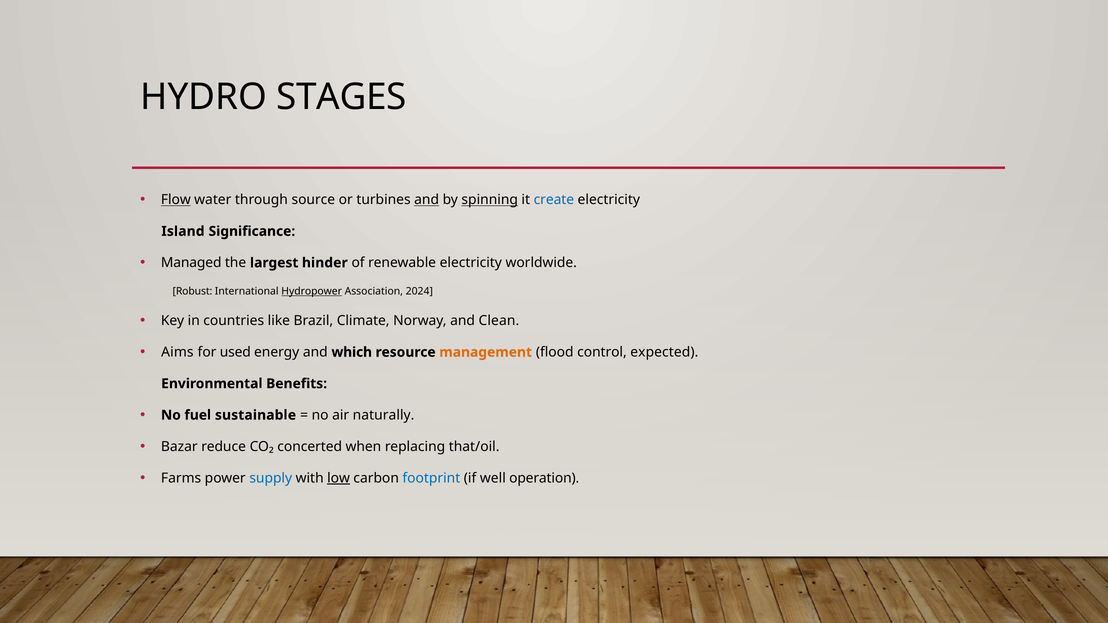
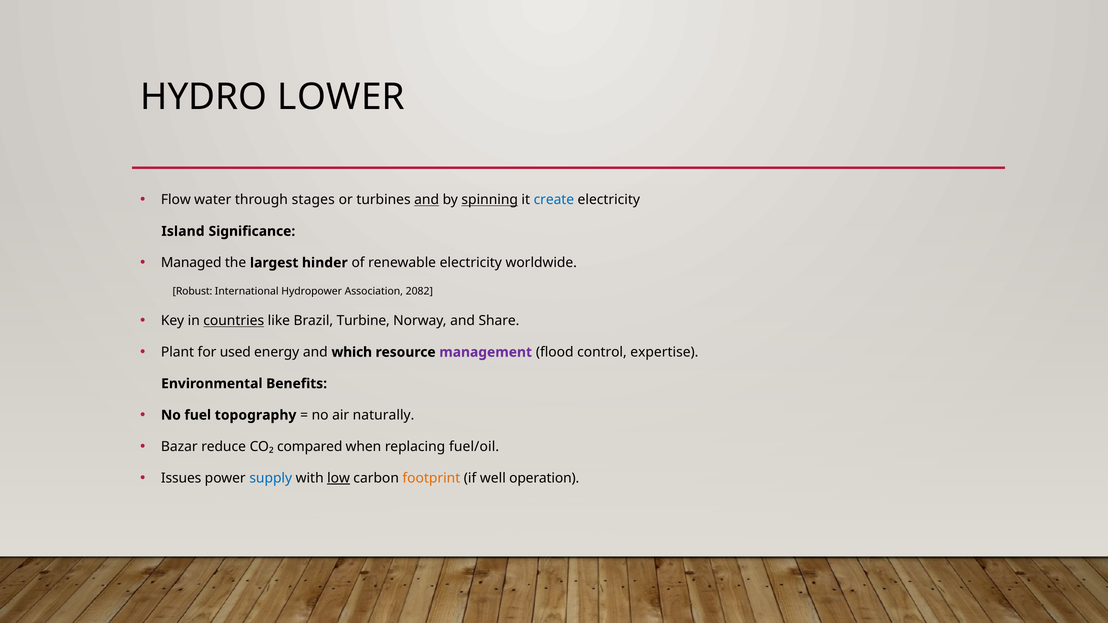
STAGES: STAGES -> LOWER (341, 97)
Flow underline: present -> none (176, 200)
source: source -> stages (313, 200)
Hydropower underline: present -> none (312, 291)
2024: 2024 -> 2082 (419, 291)
countries underline: none -> present (234, 321)
Climate: Climate -> Turbine (363, 321)
Clean: Clean -> Share (499, 321)
Aims: Aims -> Plant (178, 352)
management colour: orange -> purple (486, 352)
expected: expected -> expertise (664, 352)
sustainable: sustainable -> topography (256, 415)
concerted: concerted -> compared (310, 447)
that/oil: that/oil -> fuel/oil (474, 447)
Farms: Farms -> Issues (181, 478)
footprint colour: blue -> orange (431, 478)
